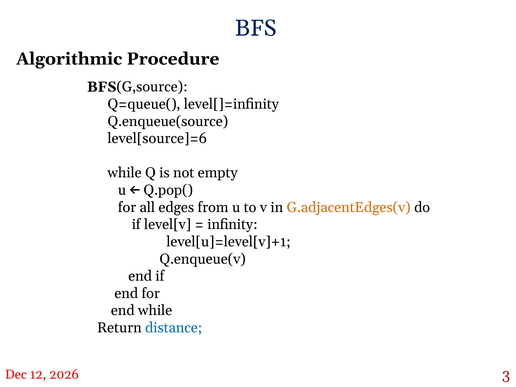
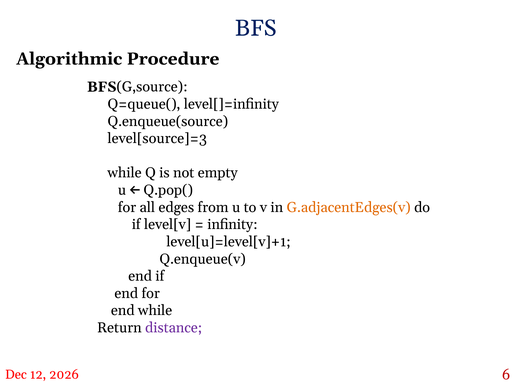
level[source]=6: level[source]=6 -> level[source]=3 (157, 138)
distance colour: blue -> purple (174, 328)
3: 3 -> 6 (506, 375)
